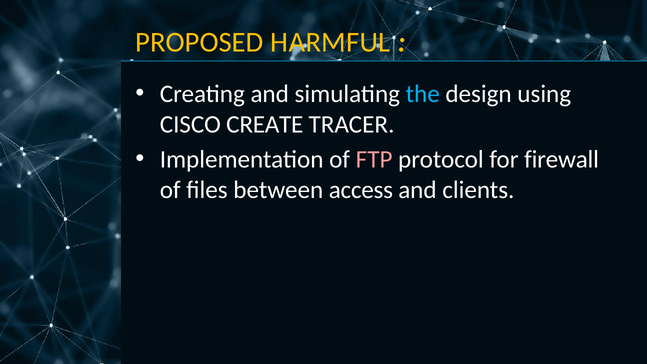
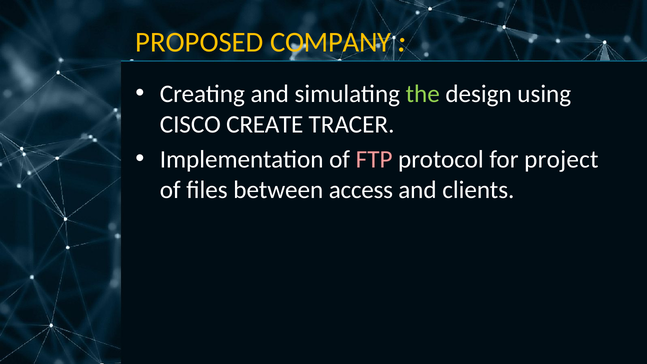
HARMFUL: HARMFUL -> COMPANY (331, 42)
the colour: light blue -> light green (423, 94)
firewall: firewall -> project (561, 159)
